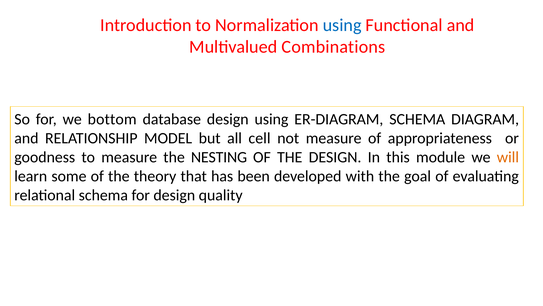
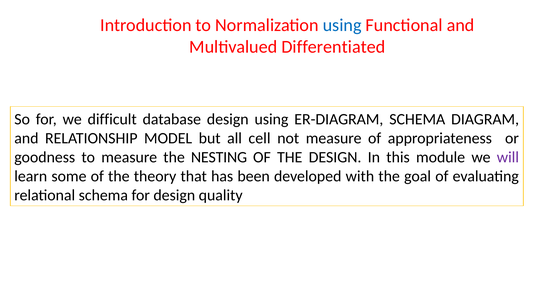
Combinations: Combinations -> Differentiated (333, 47)
bottom: bottom -> difficult (112, 119)
will colour: orange -> purple (508, 157)
